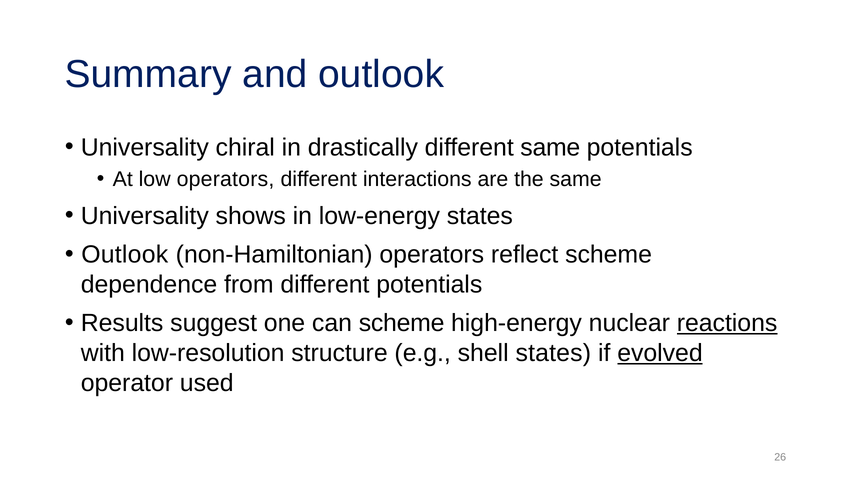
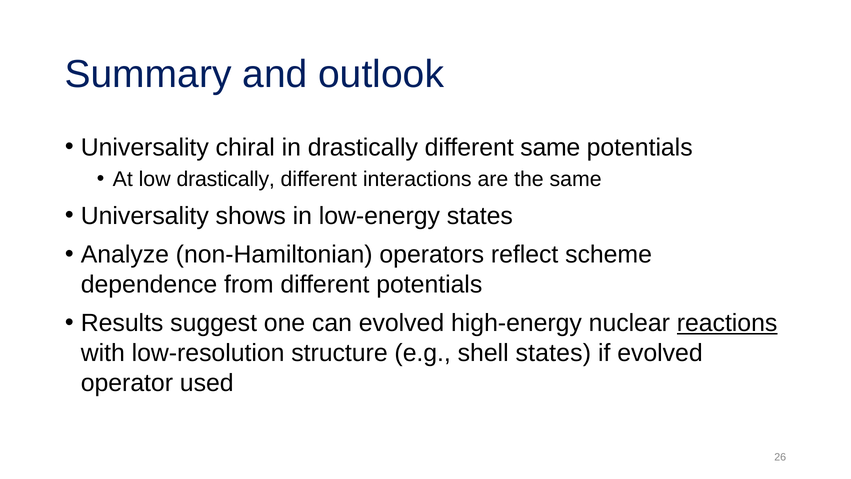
low operators: operators -> drastically (226, 179)
Outlook: Outlook -> Analyze (125, 255)
can scheme: scheme -> evolved (402, 323)
evolved underline: present -> none (660, 353)
